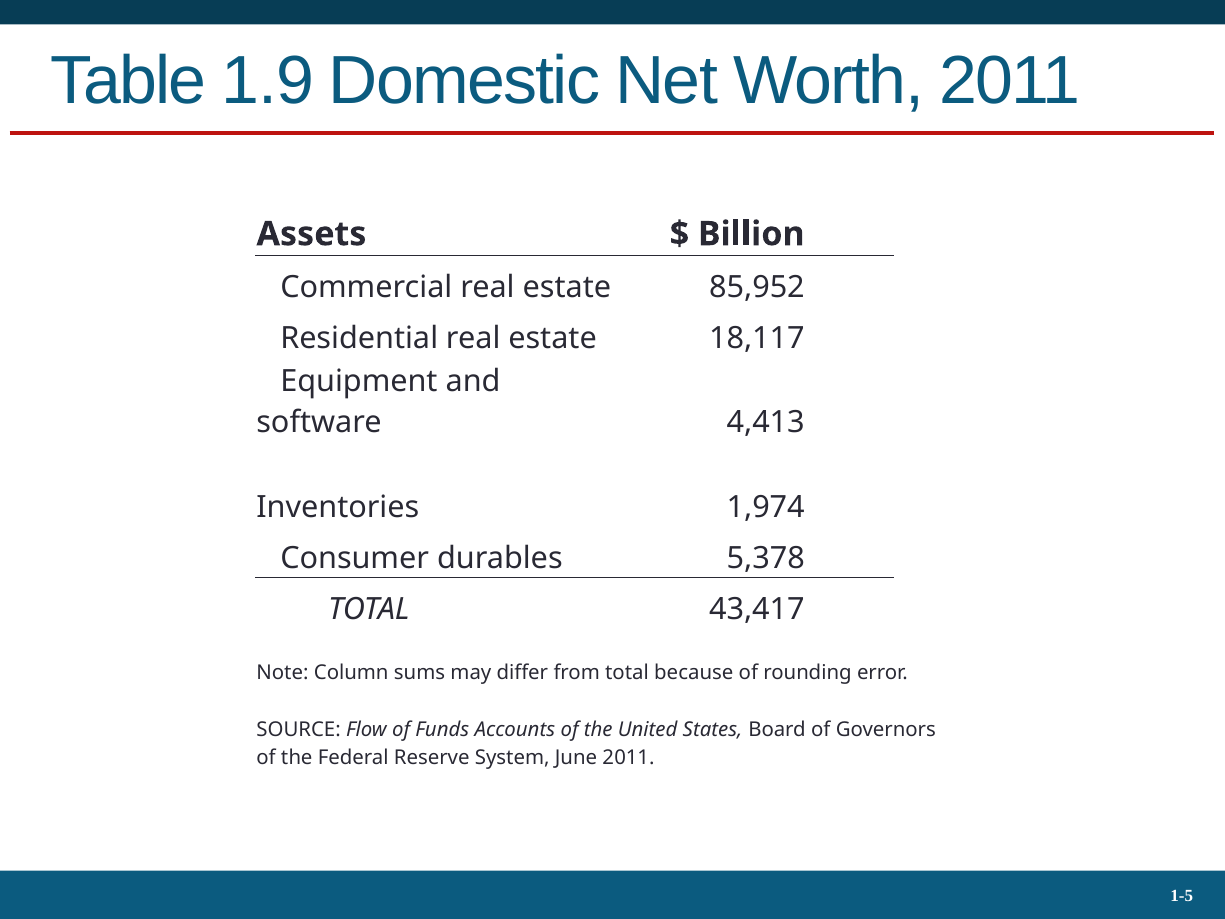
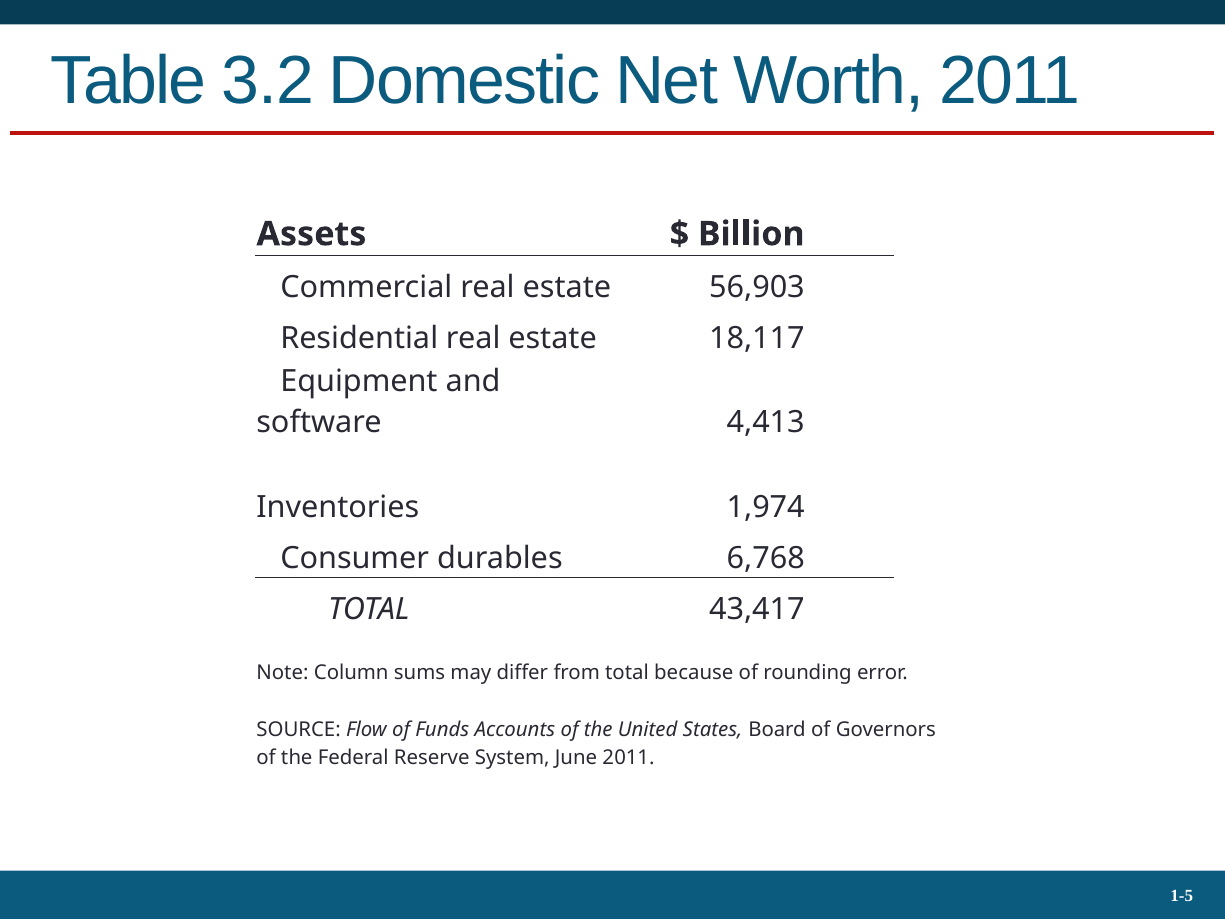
1.9: 1.9 -> 3.2 (268, 81)
85,952: 85,952 -> 56,903 (757, 287)
5,378: 5,378 -> 6,768 (766, 558)
